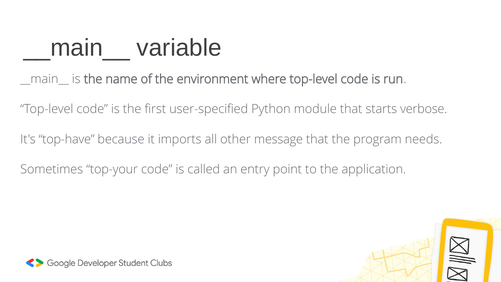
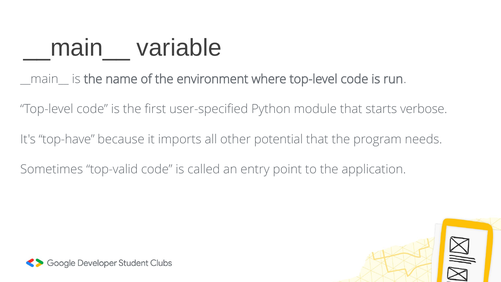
message: message -> potential (278, 139)
top-your: top-your -> top-valid (112, 169)
